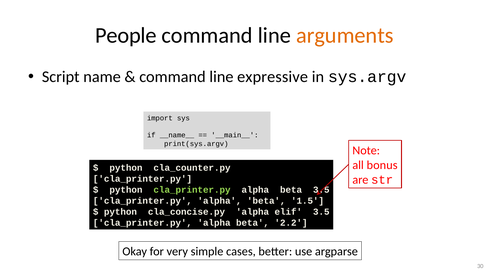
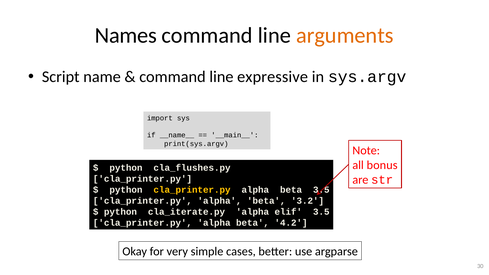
People: People -> Names (126, 36)
cla_counter.py: cla_counter.py -> cla_flushes.py (192, 168)
cla_printer.py colour: light green -> yellow (192, 190)
1.5: 1.5 -> 3.2 (308, 201)
cla_concise.py: cla_concise.py -> cla_iterate.py (187, 212)
2.2: 2.2 -> 4.2 (291, 223)
